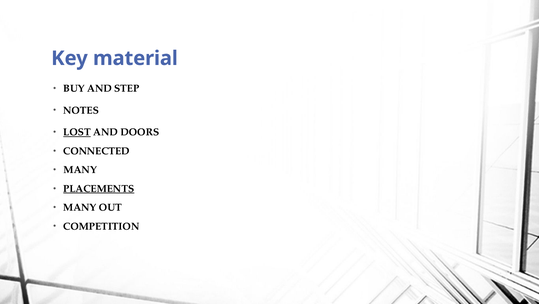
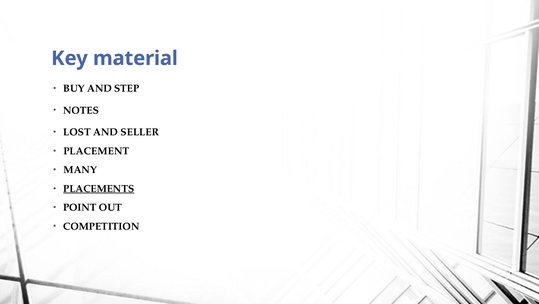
LOST underline: present -> none (77, 132)
DOORS: DOORS -> SELLER (140, 132)
CONNECTED: CONNECTED -> PLACEMENT (96, 151)
MANY: MANY -> POINT (80, 207)
